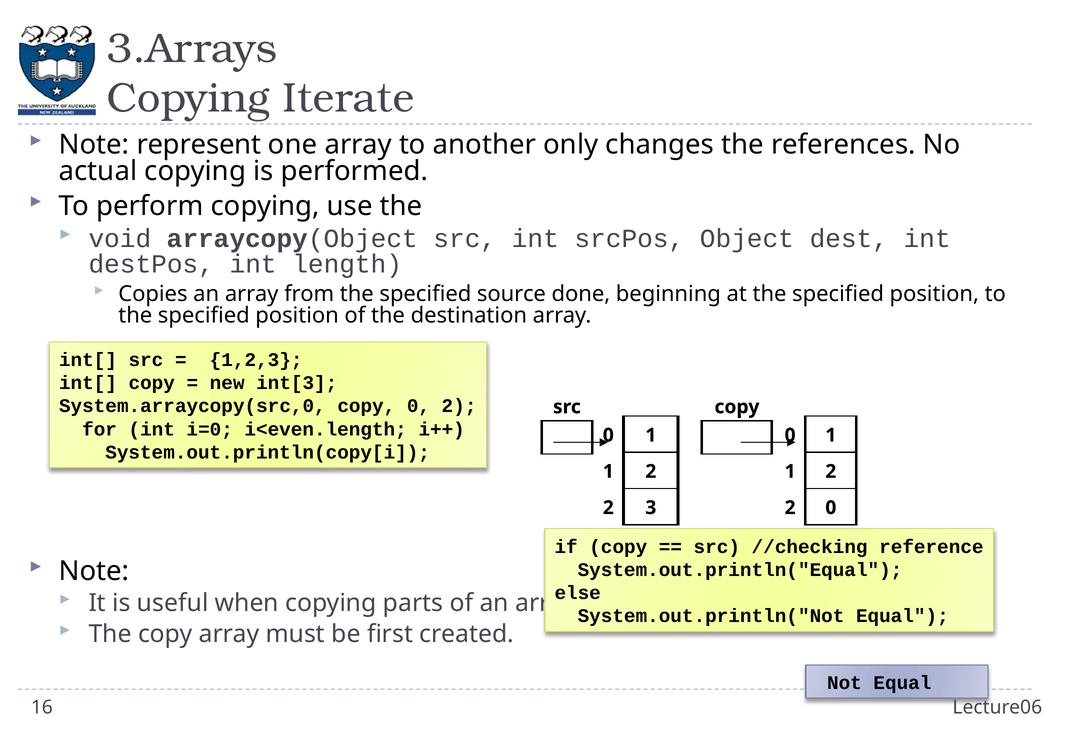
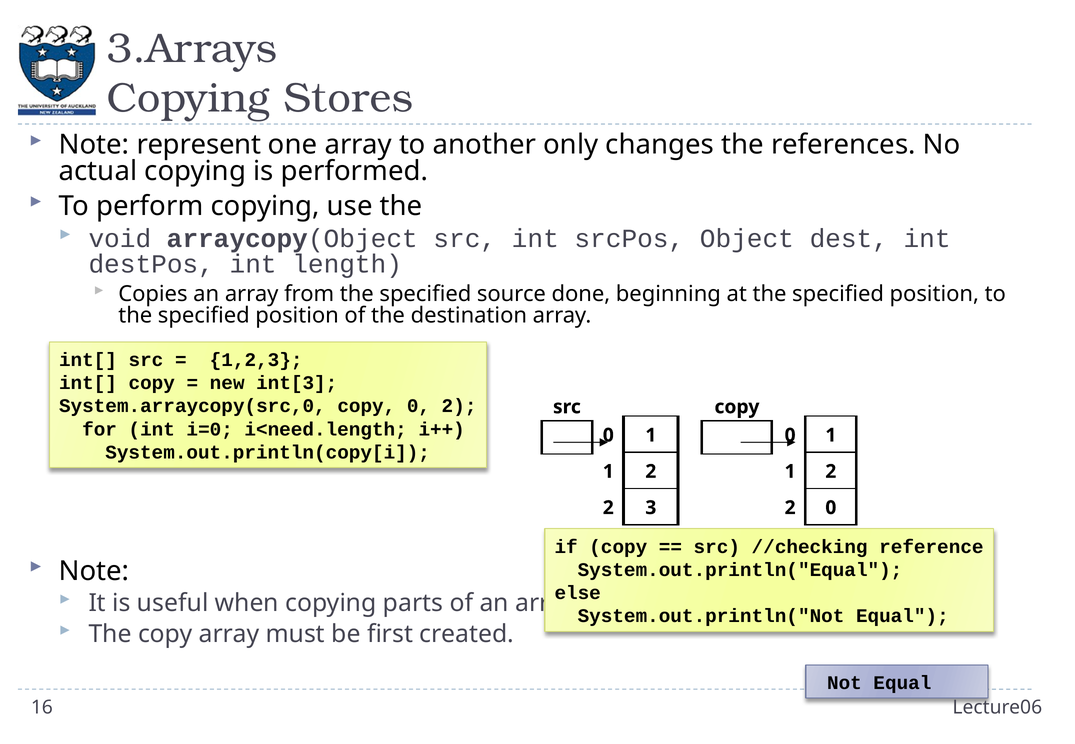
Iterate: Iterate -> Stores (348, 98)
i<even.length: i<even.length -> i<need.length (326, 429)
